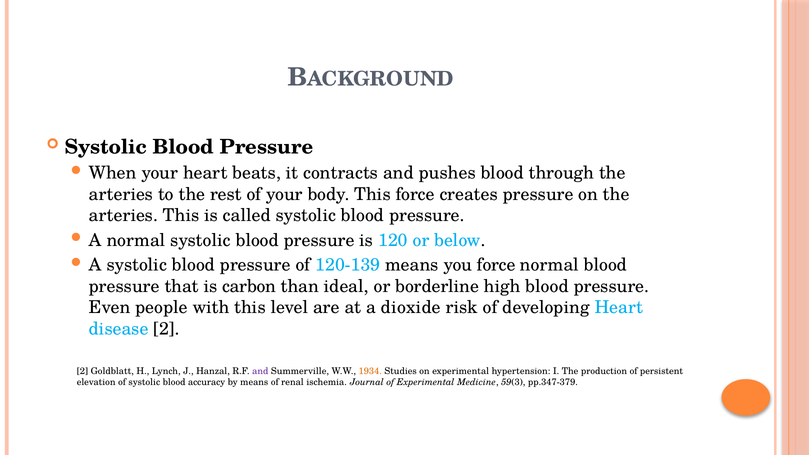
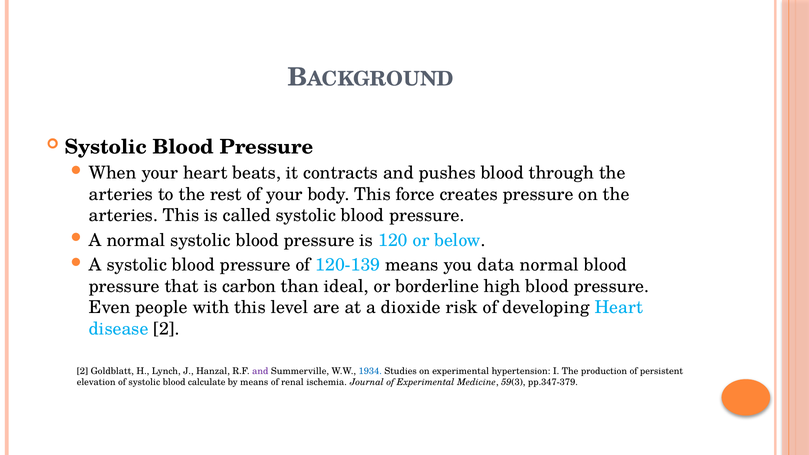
you force: force -> data (496, 265)
1934 colour: orange -> blue (370, 371)
accuracy: accuracy -> calculate (207, 382)
